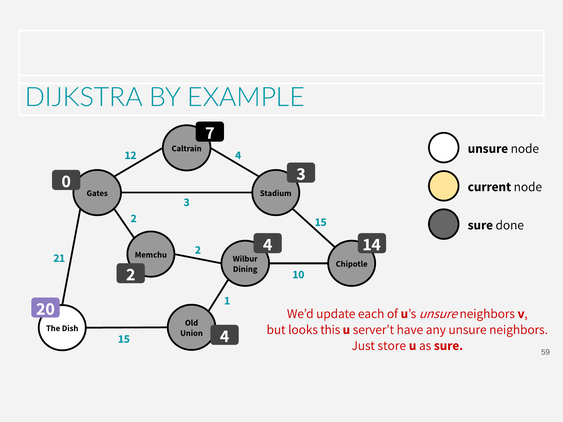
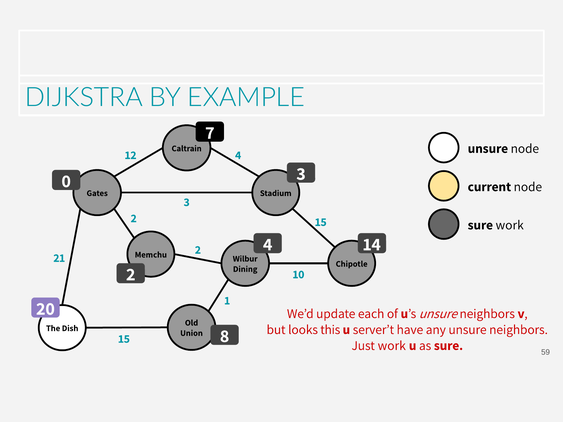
sure done: done -> work (510, 225)
Union 4: 4 -> 8 (225, 336)
Just store: store -> work (392, 346)
